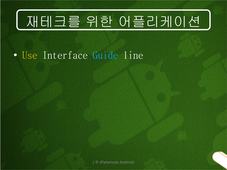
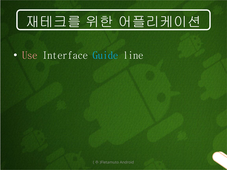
Use colour: yellow -> pink (30, 55)
